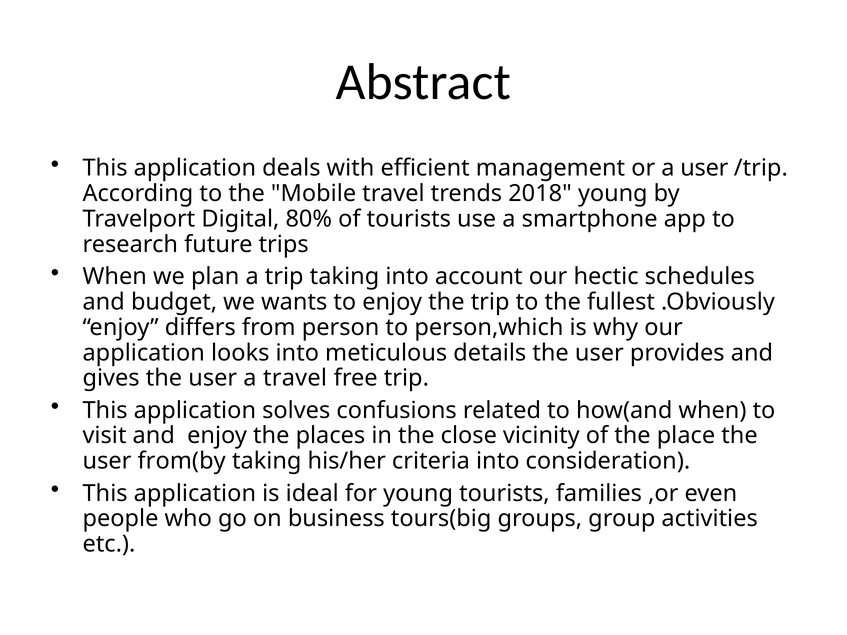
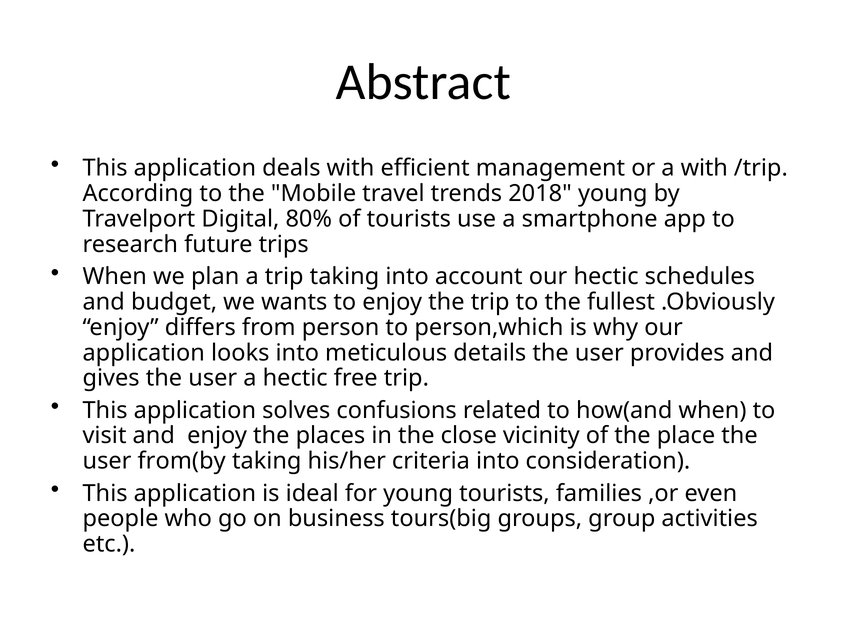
a user: user -> with (704, 168)
a travel: travel -> hectic (295, 378)
